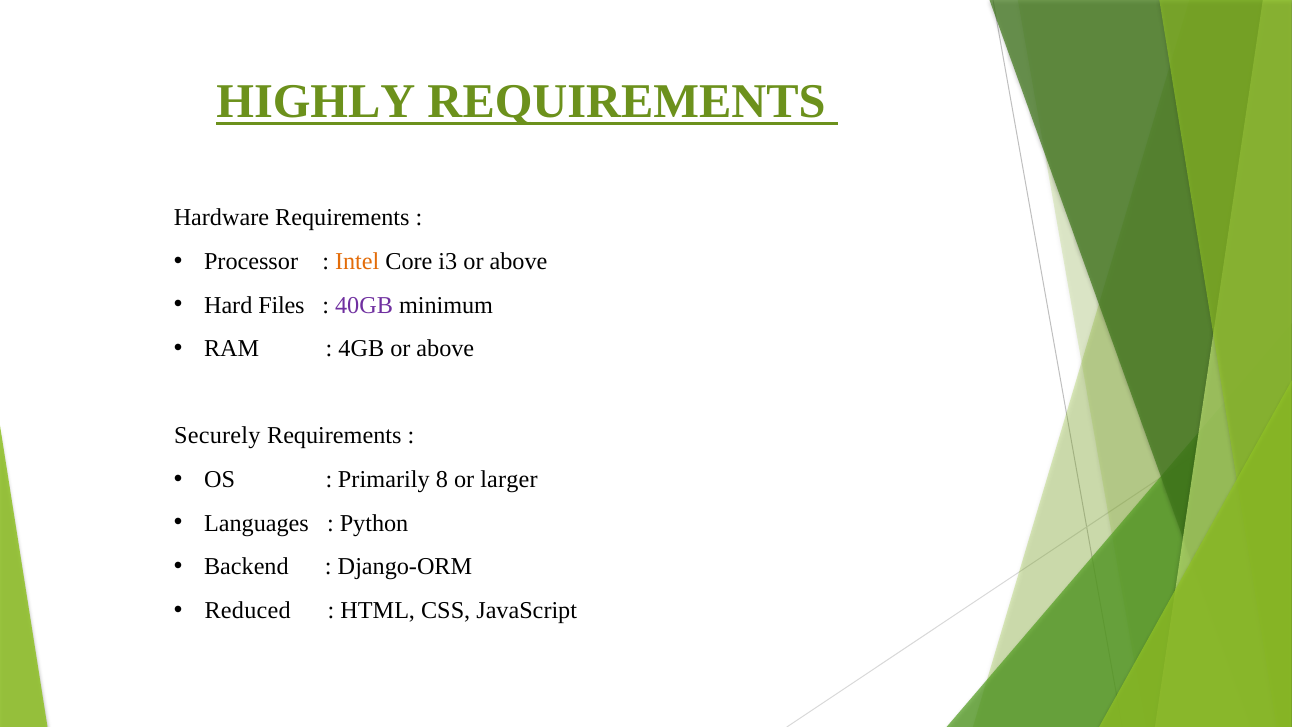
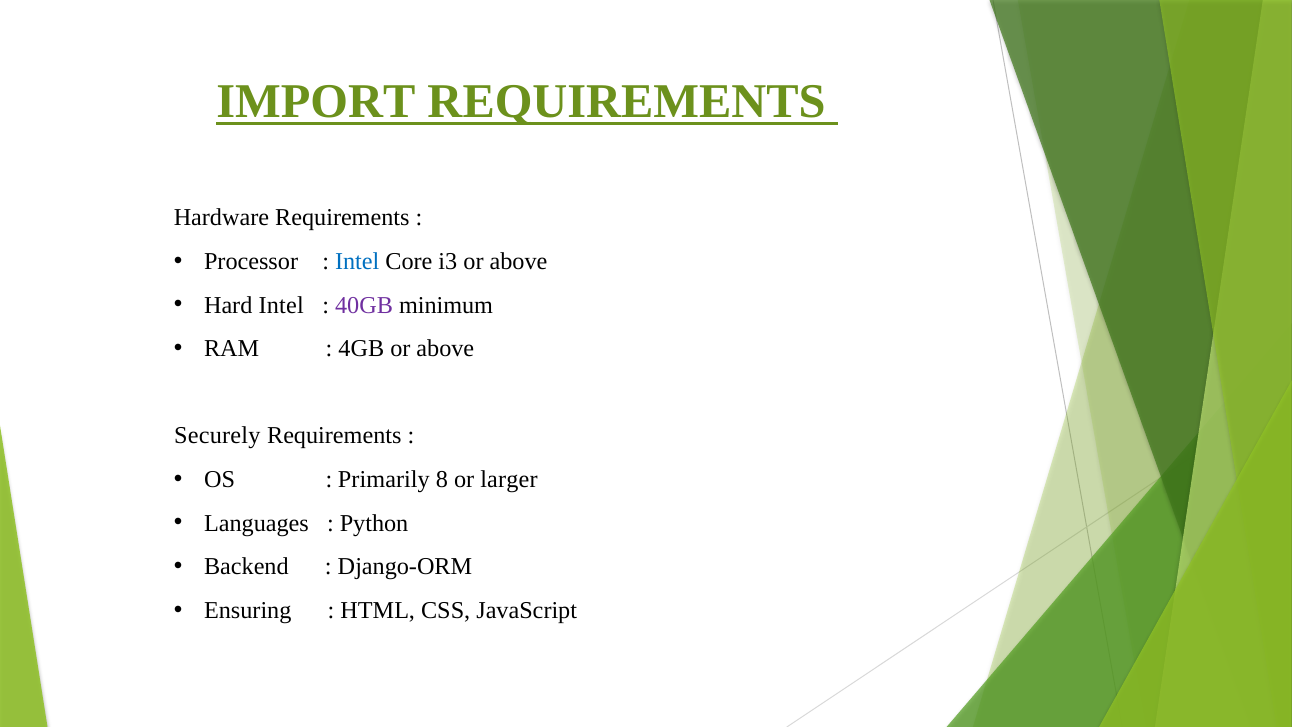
HIGHLY: HIGHLY -> IMPORT (316, 102)
Intel colour: orange -> blue (357, 261)
Hard Files: Files -> Intel (281, 305)
Reduced: Reduced -> Ensuring (248, 610)
